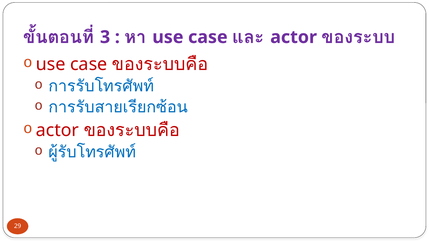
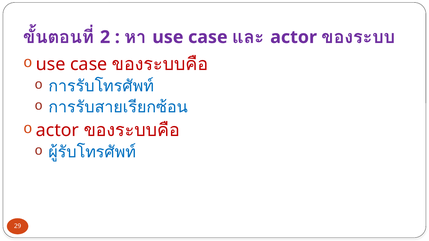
3: 3 -> 2 (105, 37)
